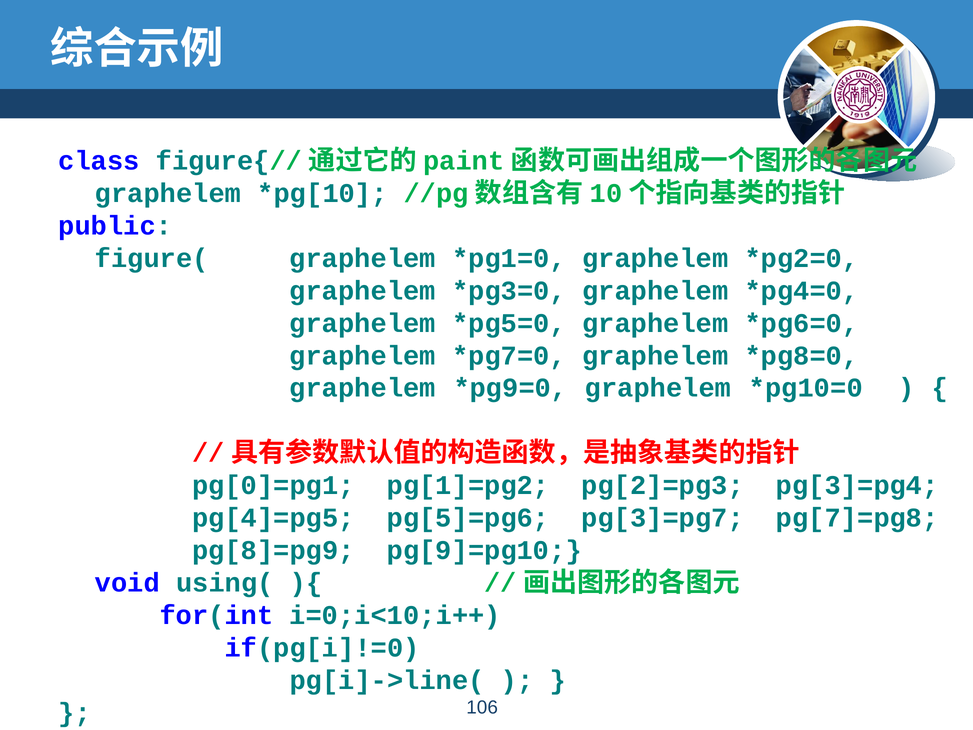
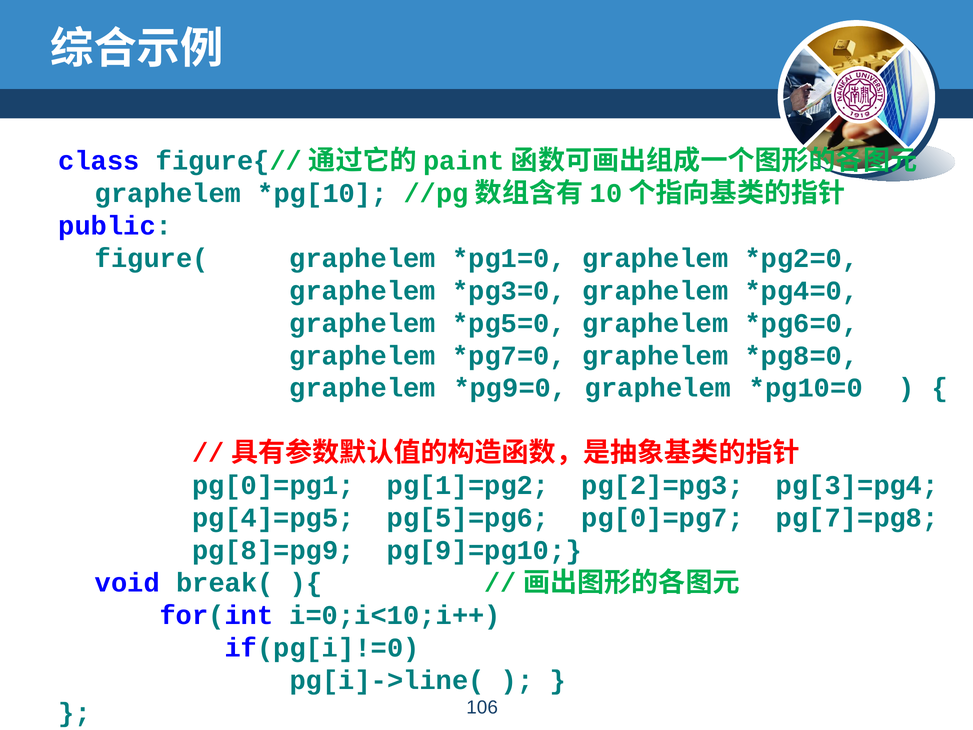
pg[3]=pg7: pg[3]=pg7 -> pg[0]=pg7 (663, 518)
using(: using( -> break( (225, 583)
